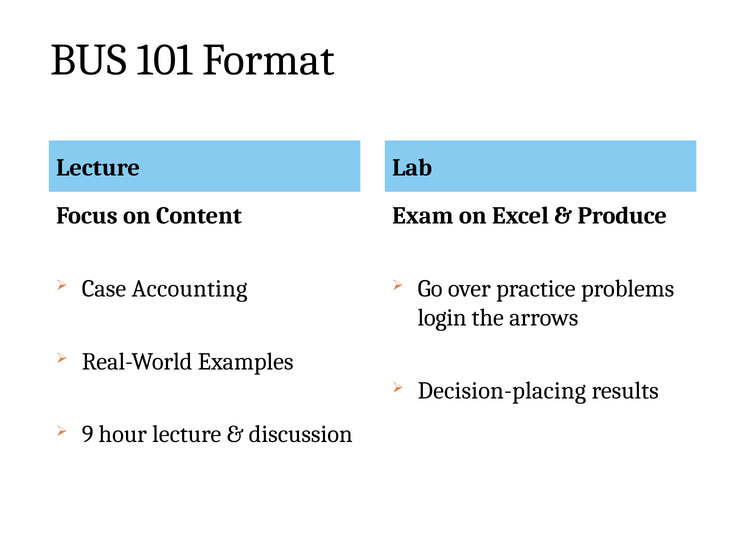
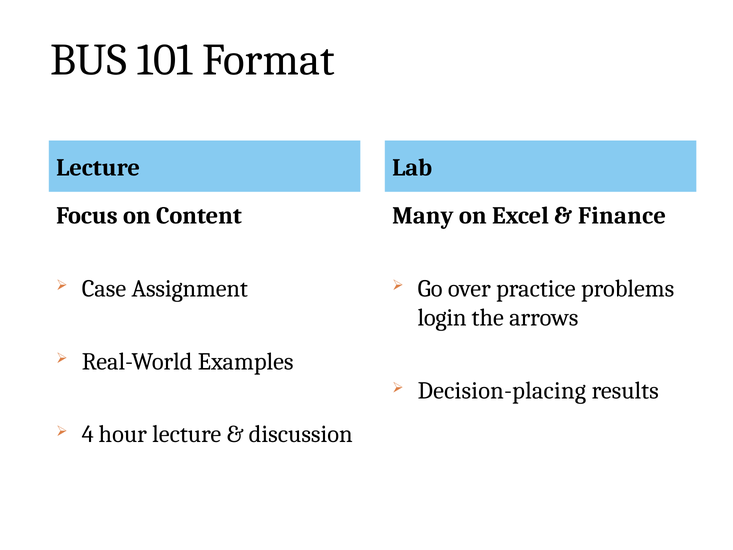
Exam: Exam -> Many (423, 215)
Produce: Produce -> Finance (622, 215)
Accounting: Accounting -> Assignment (190, 288)
9: 9 -> 4 (88, 434)
